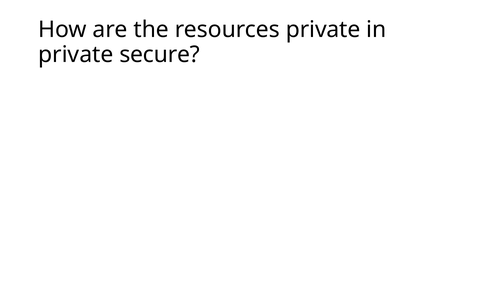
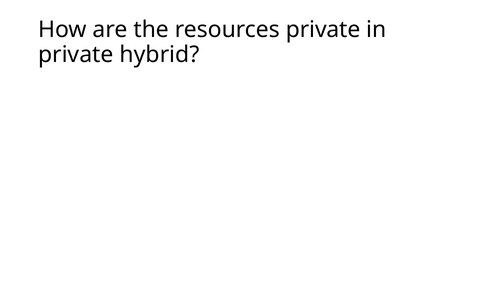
secure: secure -> hybrid (159, 54)
